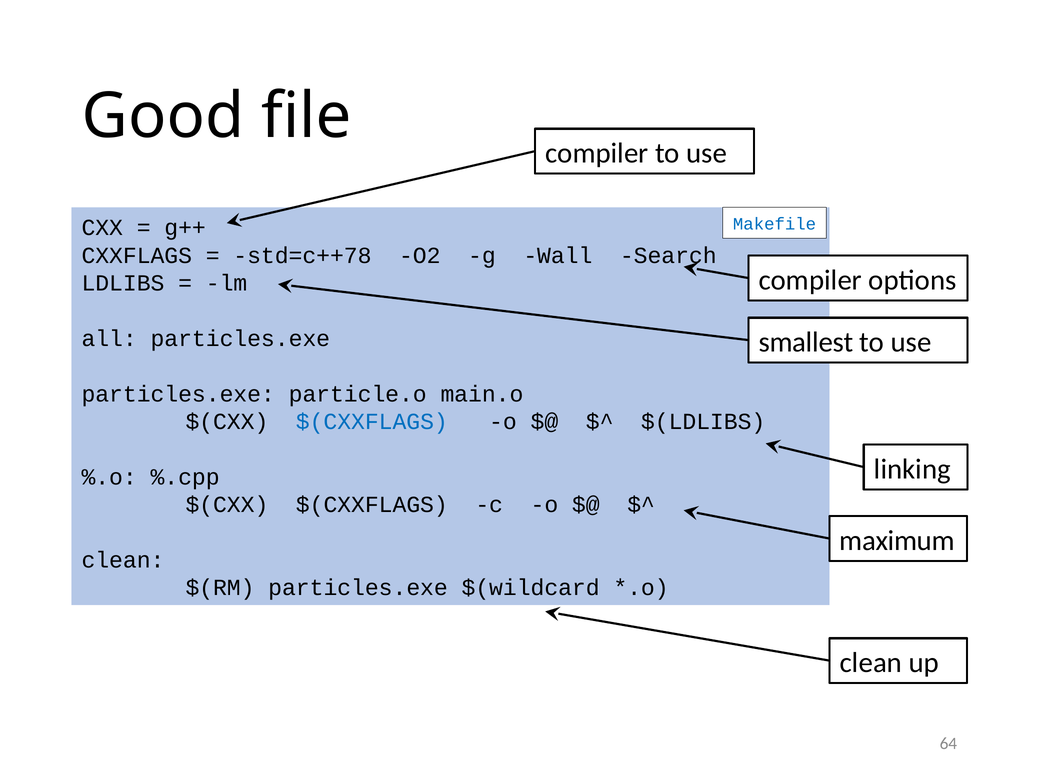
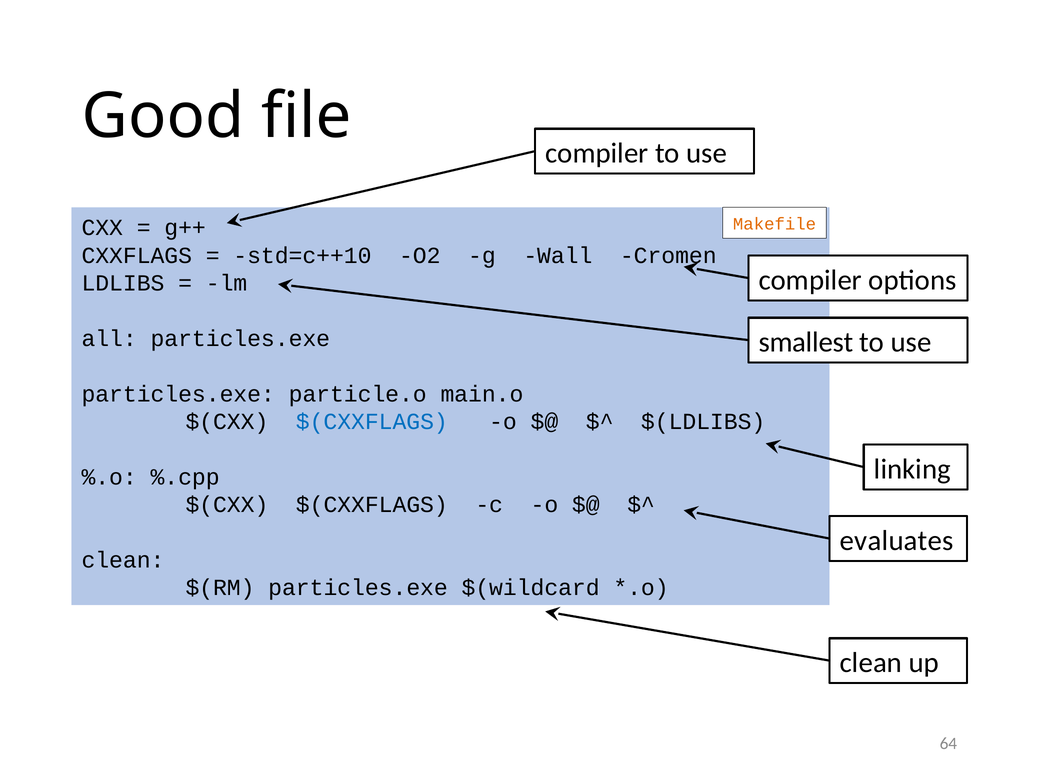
Makefile colour: blue -> orange (775, 224)
std=c++78: std=c++78 -> std=c++10 (302, 256)
Search: Search -> Cromen (668, 256)
maximum: maximum -> evaluates (897, 541)
